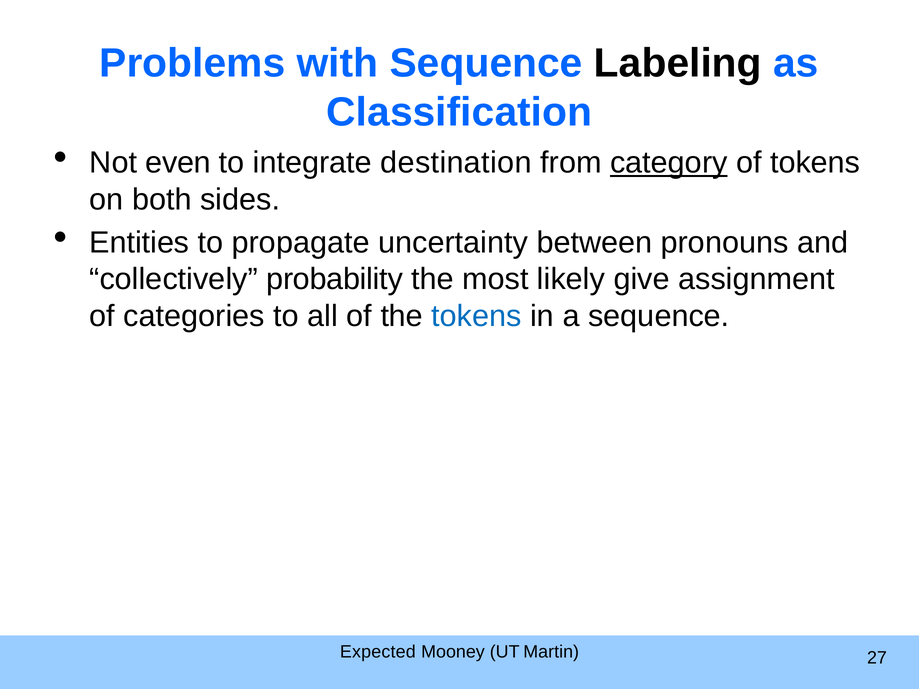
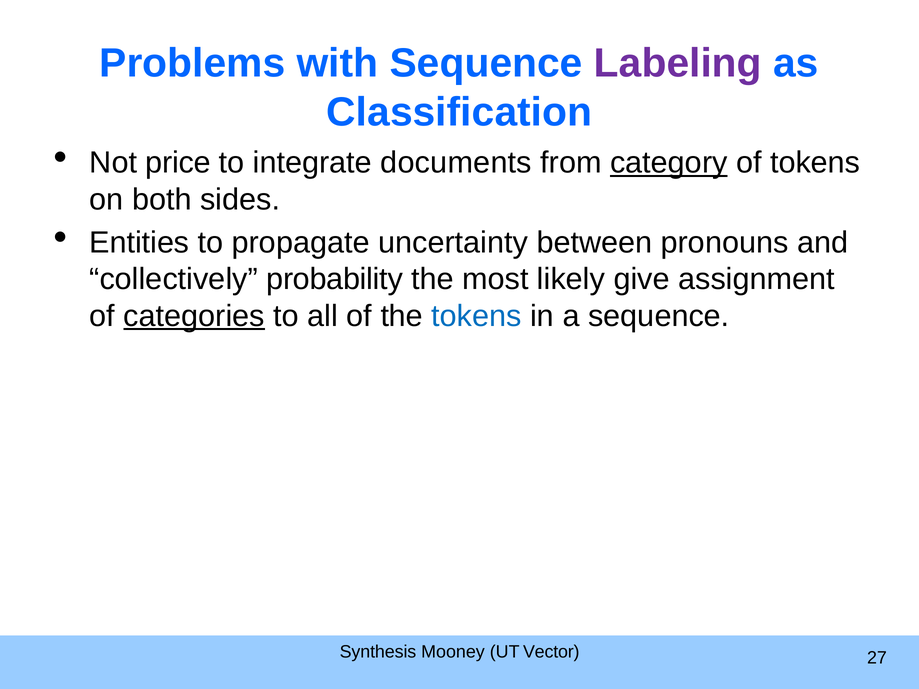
Labeling colour: black -> purple (678, 63)
even: even -> price (178, 163)
destination: destination -> documents (456, 163)
categories underline: none -> present (194, 316)
Expected: Expected -> Synthesis (378, 652)
Martin: Martin -> Vector (551, 652)
